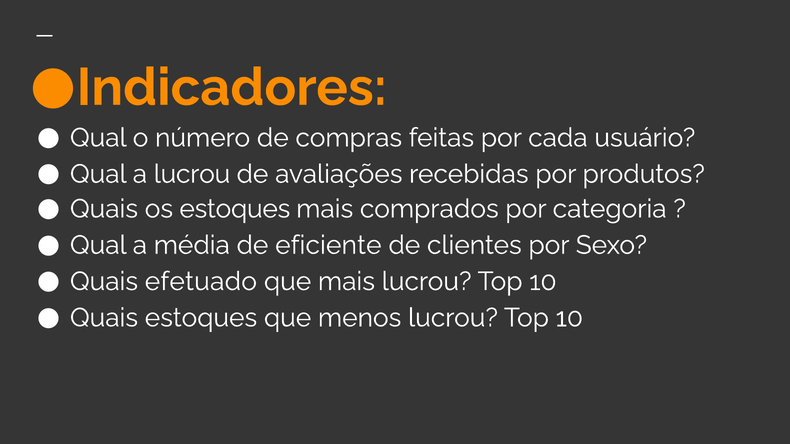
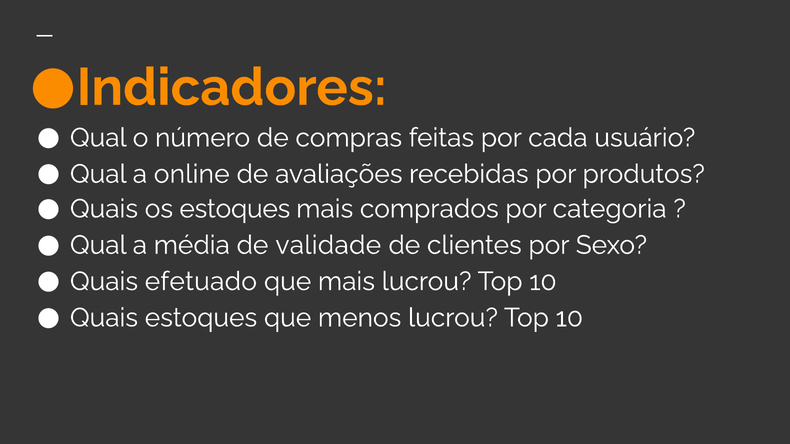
a lucrou: lucrou -> online (192, 174)
eficiente: eficiente -> validade (328, 245)
